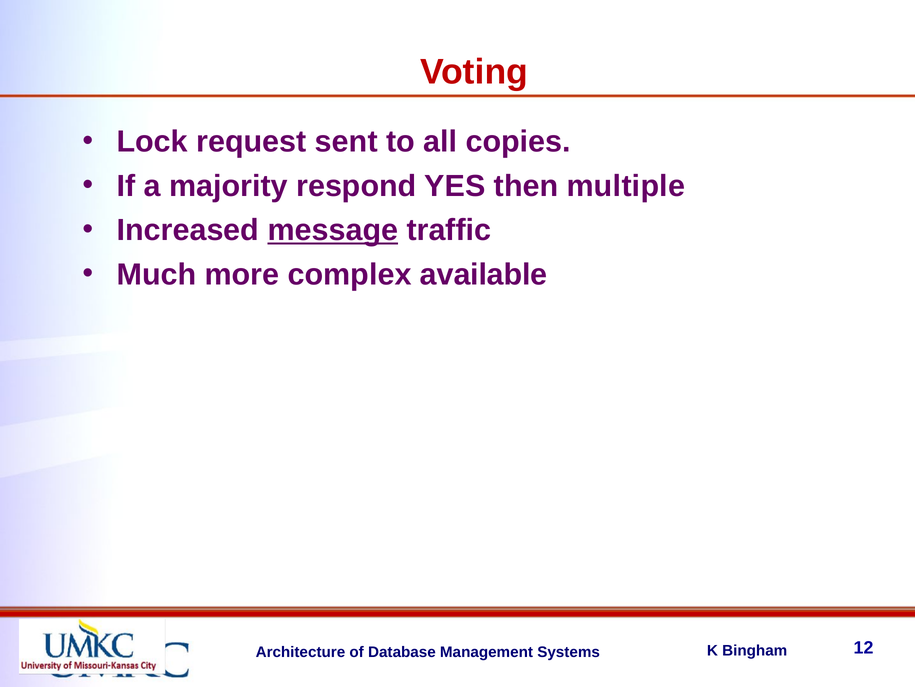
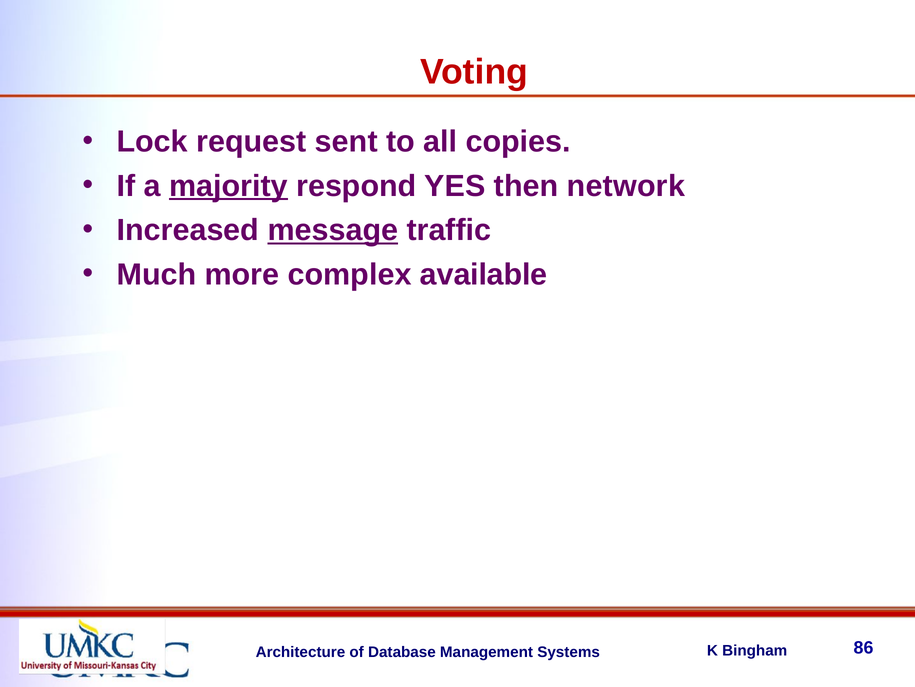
majority underline: none -> present (228, 186)
multiple: multiple -> network (626, 186)
12: 12 -> 86 (864, 647)
